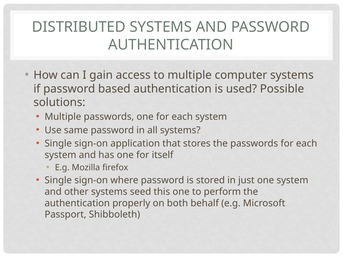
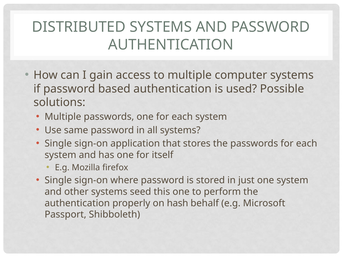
both: both -> hash (178, 203)
